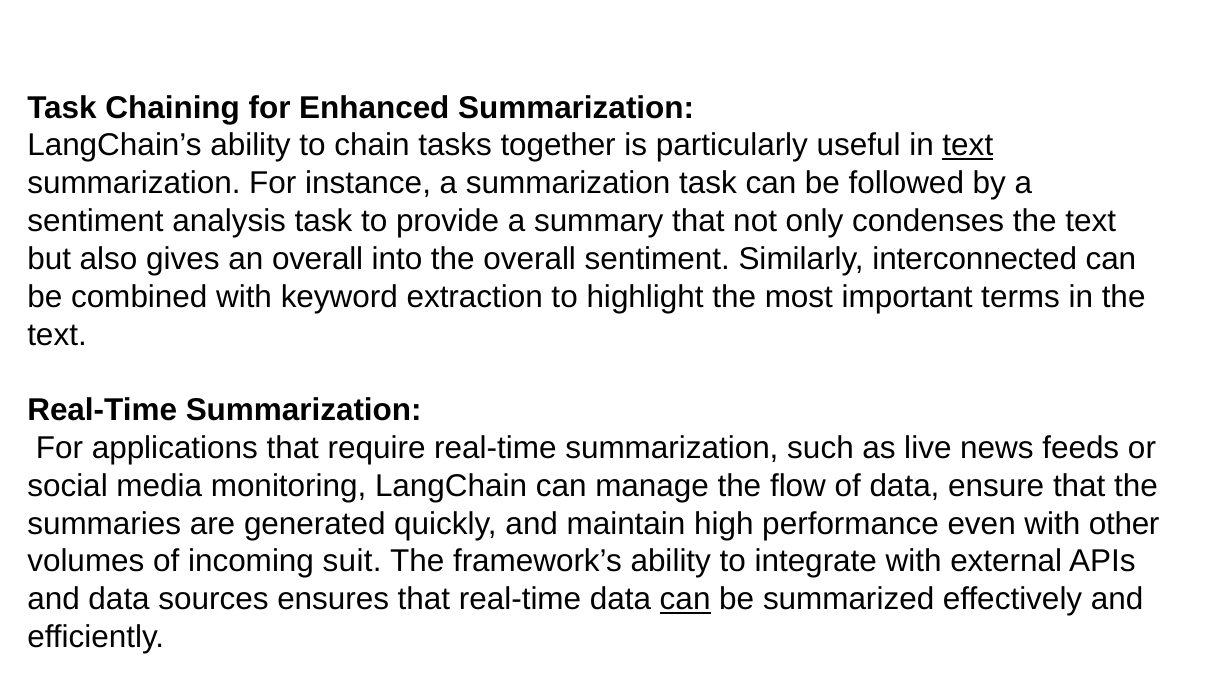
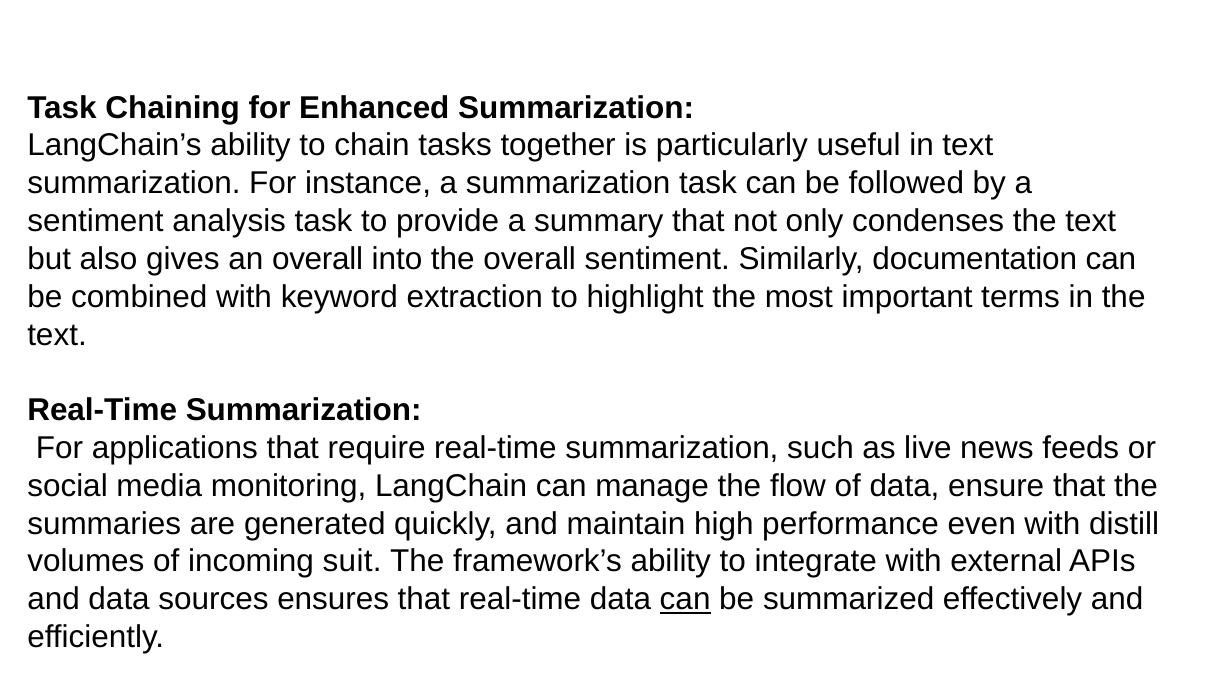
text underline: present -> none (968, 146)
interconnected: interconnected -> documentation (975, 259)
other: other -> distill (1124, 524)
